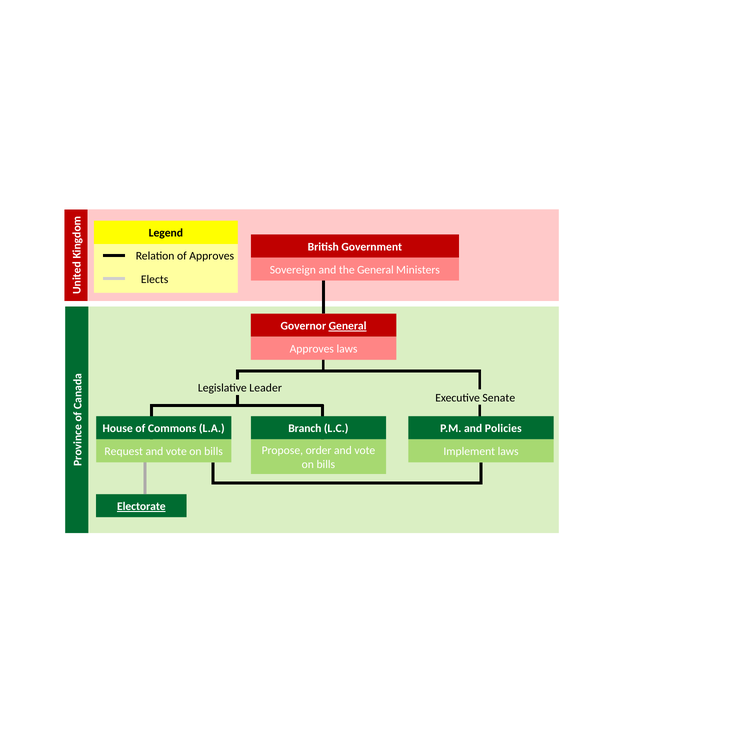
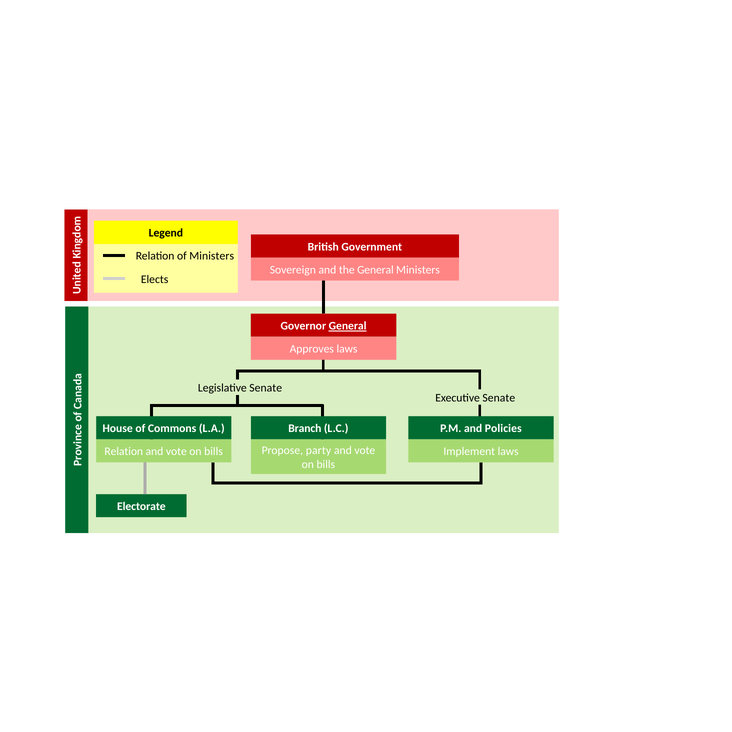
of Approves: Approves -> Ministers (212, 256)
Legislative Leader: Leader -> Senate (266, 388)
order: order -> party (318, 450)
Request: Request -> Relation (124, 452)
Electorate underline: present -> none (141, 506)
